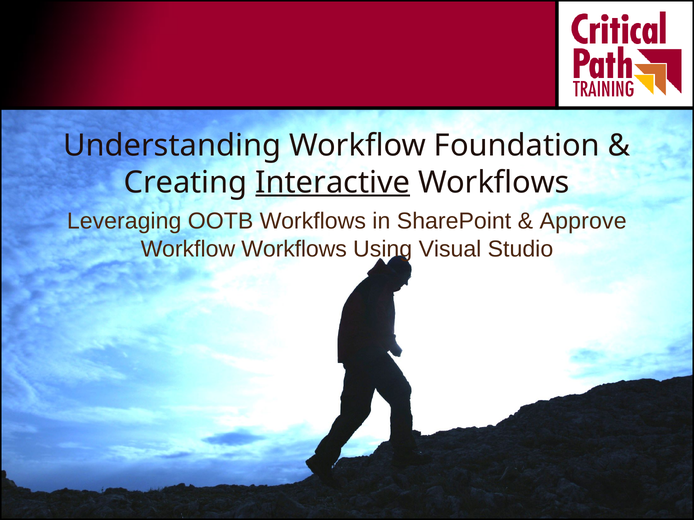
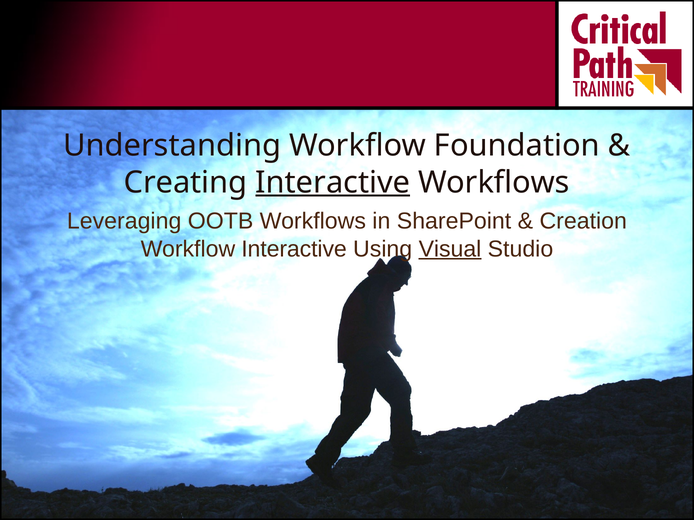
Approve: Approve -> Creation (583, 221)
Workflow Workflows: Workflows -> Interactive (294, 249)
Visual underline: none -> present (450, 249)
